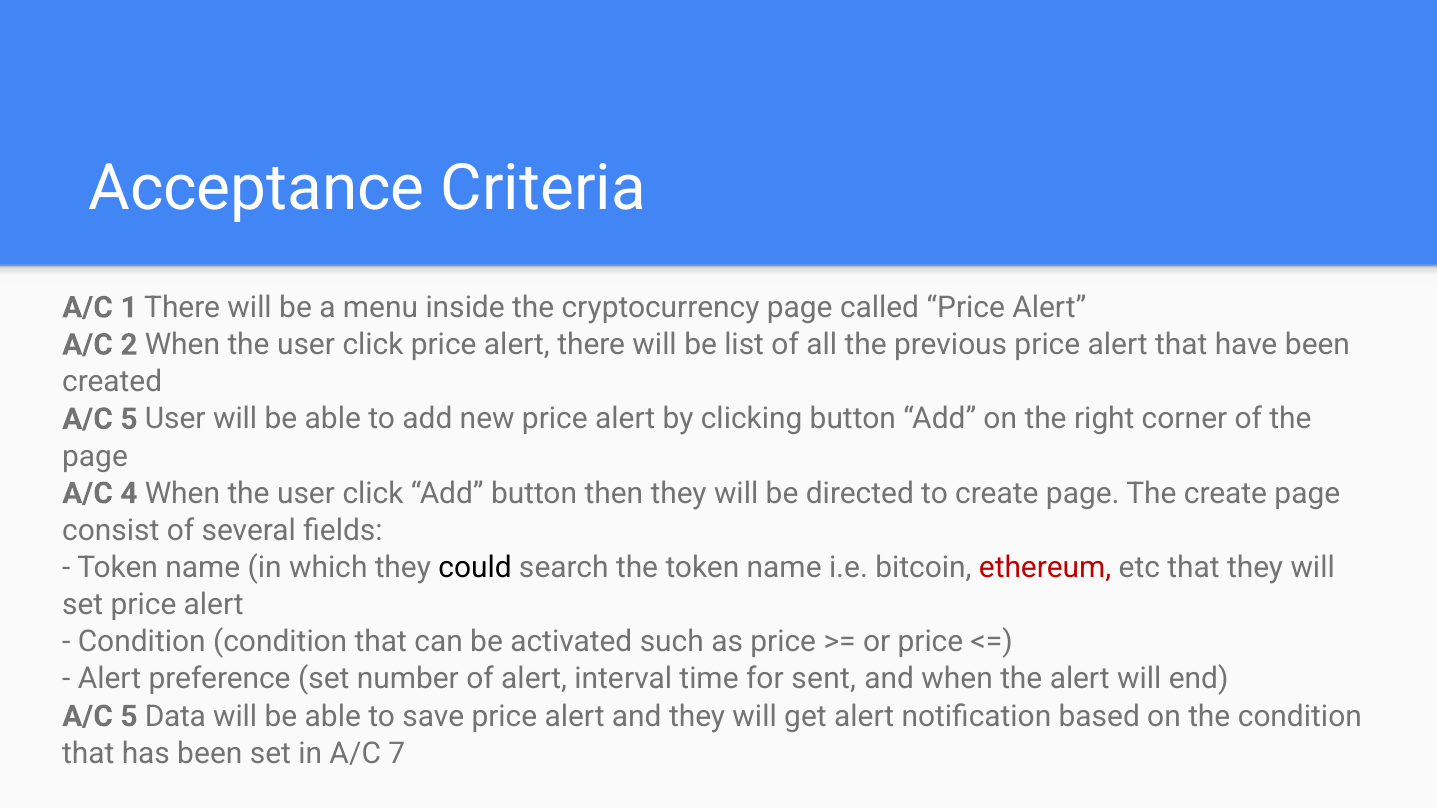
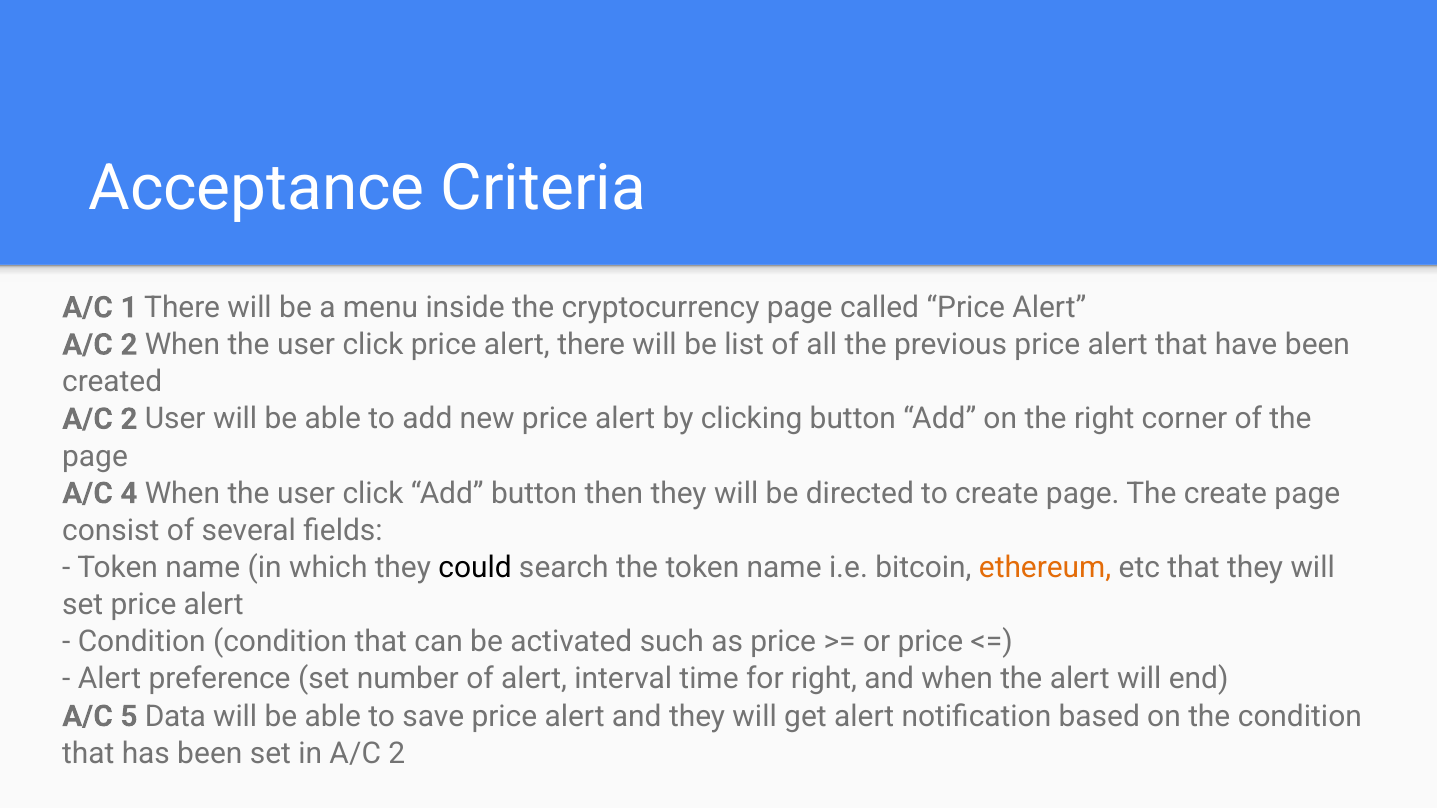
5: 5 -> 2 (129, 419)
ethereum colour: red -> orange (1045, 568)
for sent: sent -> right (824, 679)
in A/C 7: 7 -> 2 (397, 754)
